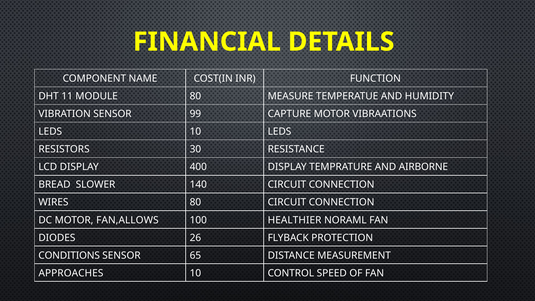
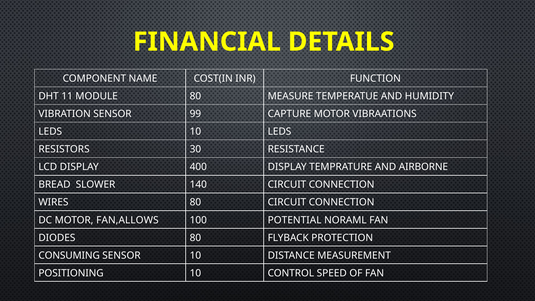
HEALTHIER: HEALTHIER -> POTENTIAL (295, 220)
DIODES 26: 26 -> 80 (195, 238)
CONDITIONS: CONDITIONS -> CONSUMING (69, 255)
SENSOR 65: 65 -> 10 (195, 255)
APPROACHES: APPROACHES -> POSITIONING (71, 273)
